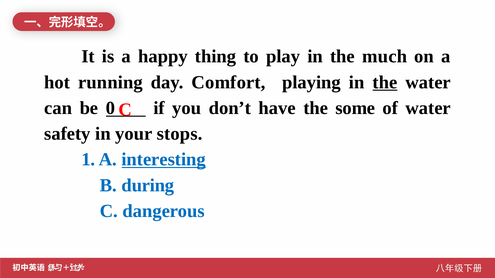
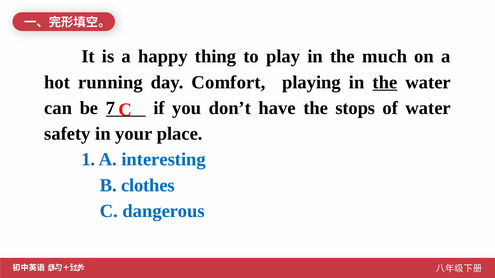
0: 0 -> 7 (111, 108)
some: some -> stops (355, 108)
stops: stops -> place (180, 134)
interesting underline: present -> none (164, 160)
during: during -> clothes (148, 186)
